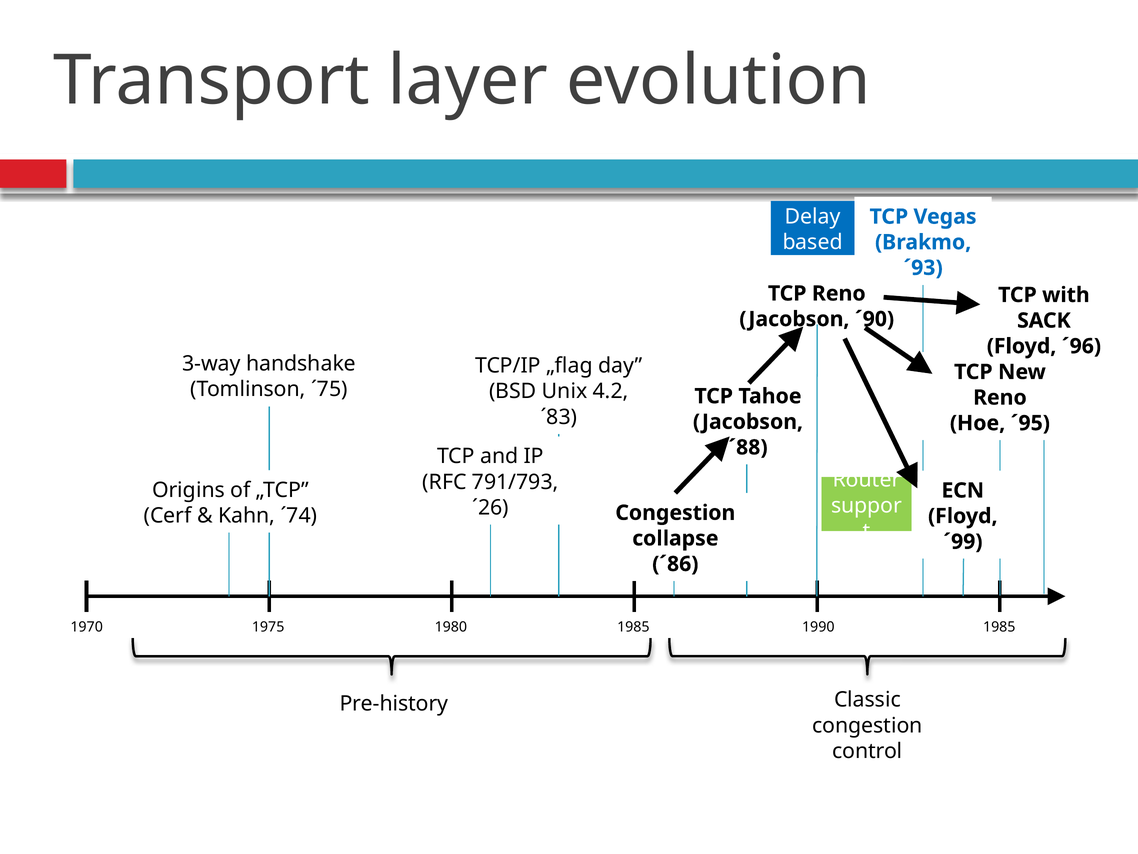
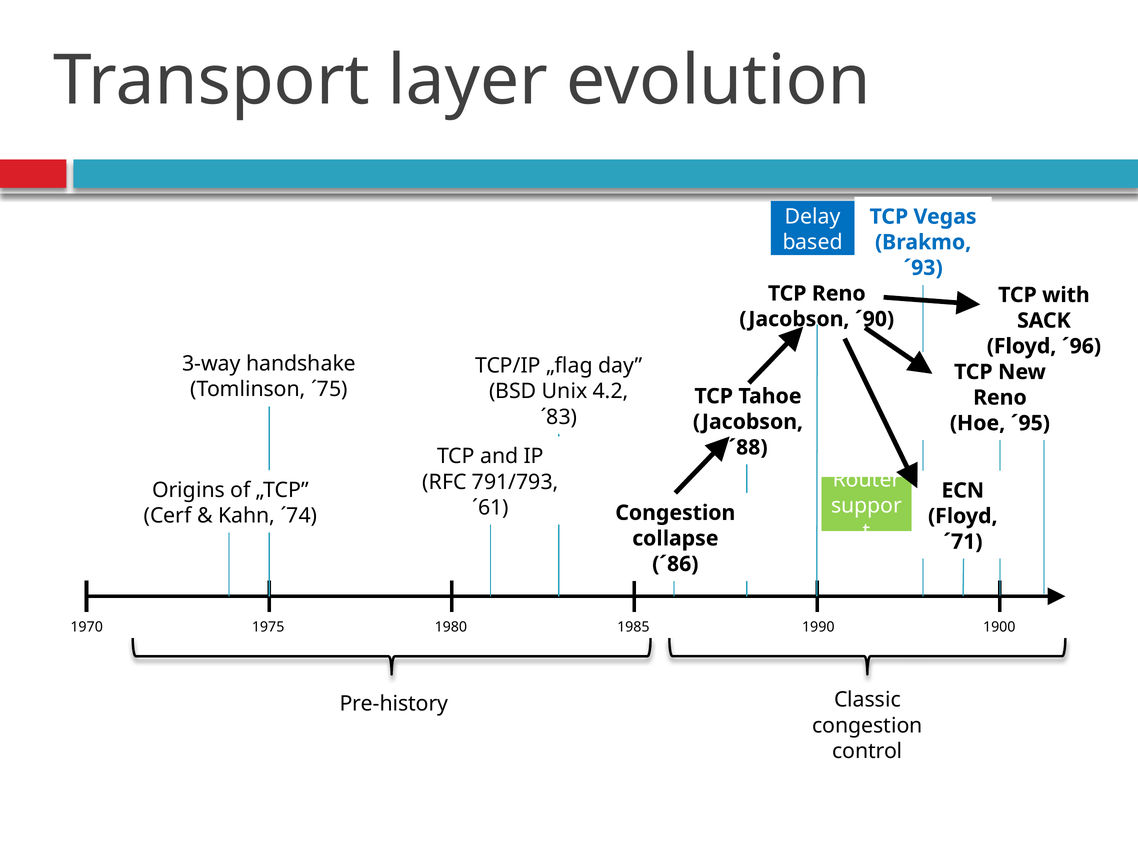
´26: ´26 -> ´61 (490, 507)
´99: ´99 -> ´71 (963, 541)
1990 1985: 1985 -> 1900 (999, 626)
